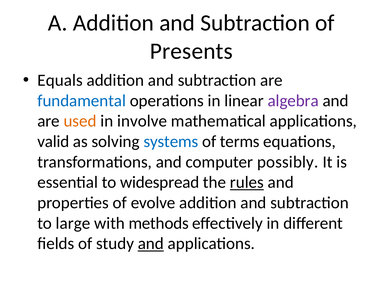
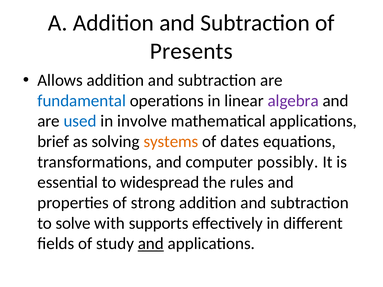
Equals: Equals -> Allows (60, 80)
used colour: orange -> blue (80, 121)
valid: valid -> brief (53, 142)
systems colour: blue -> orange (171, 142)
terms: terms -> dates (240, 142)
rules underline: present -> none (247, 183)
evolve: evolve -> strong (153, 203)
large: large -> solve (73, 223)
methods: methods -> supports (159, 223)
